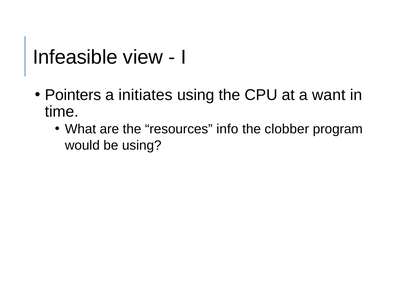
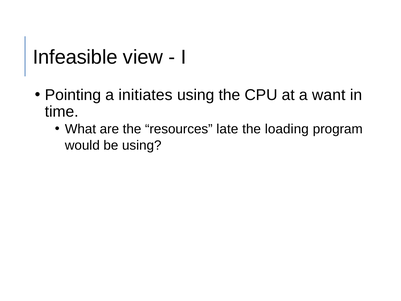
Pointers: Pointers -> Pointing (73, 95)
info: info -> late (227, 129)
clobber: clobber -> loading (287, 129)
